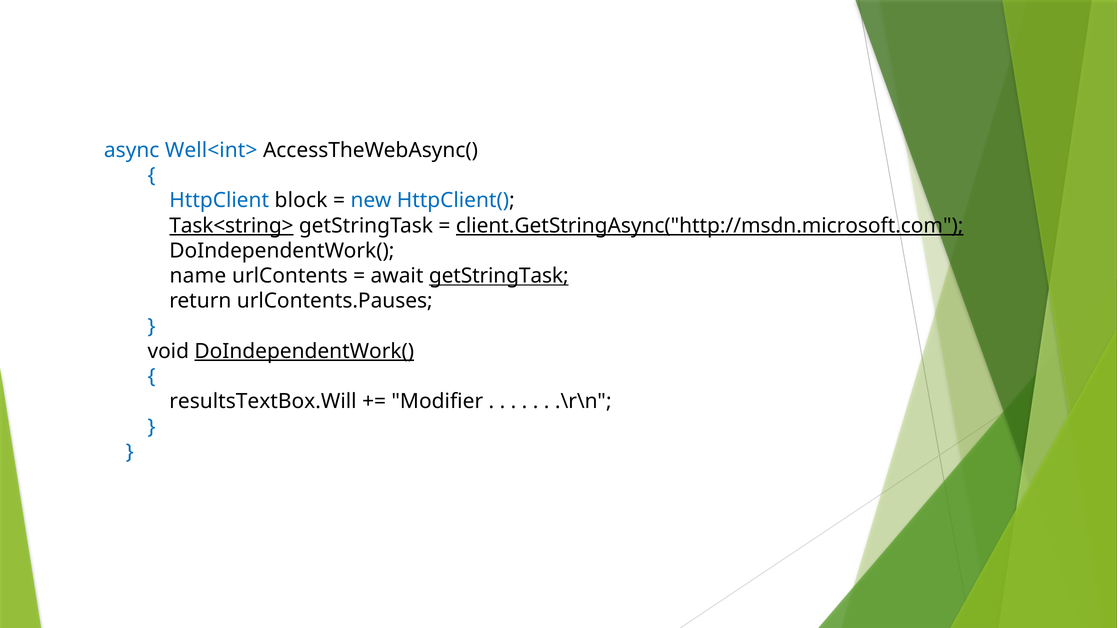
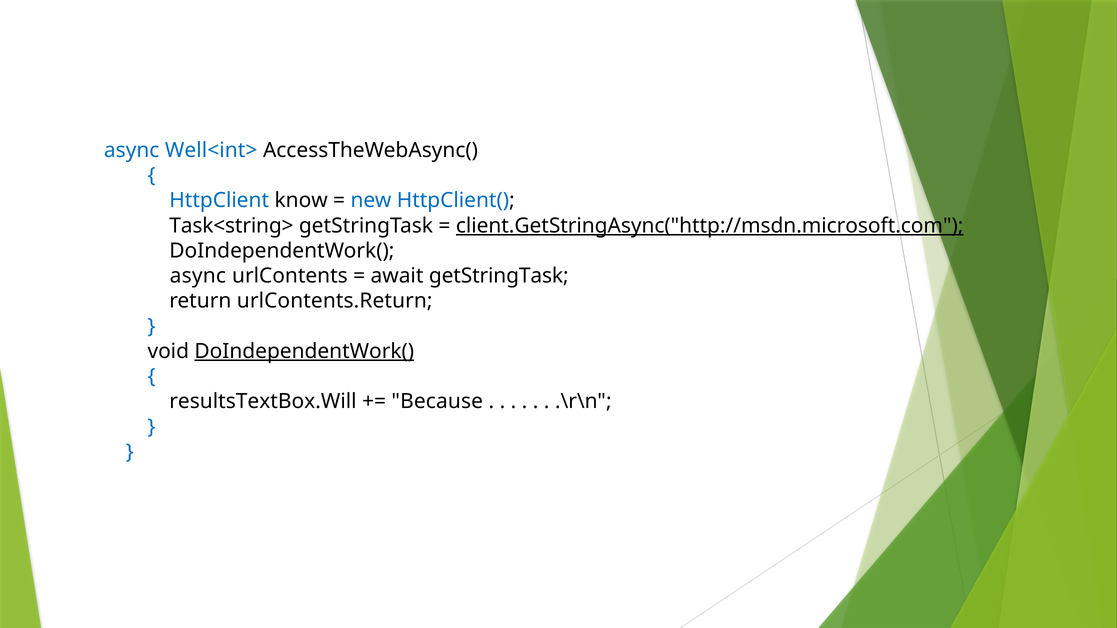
block: block -> know (301, 201)
Task<string> underline: present -> none (231, 226)
name: name -> async (198, 276)
getStringTask underline: present -> none (499, 276)
urlContents.Pauses: urlContents.Pauses -> urlContents.Return (335, 301)
Modifier: Modifier -> Because (437, 402)
